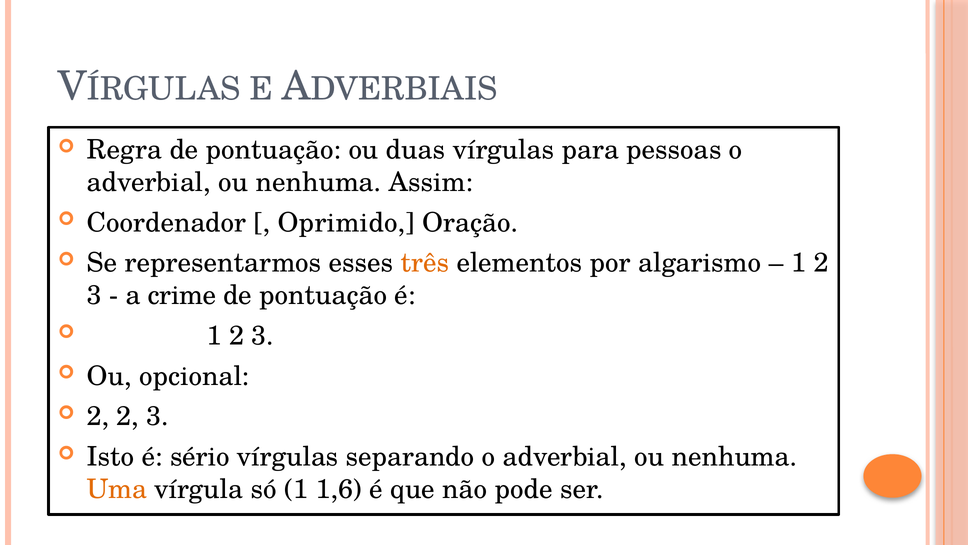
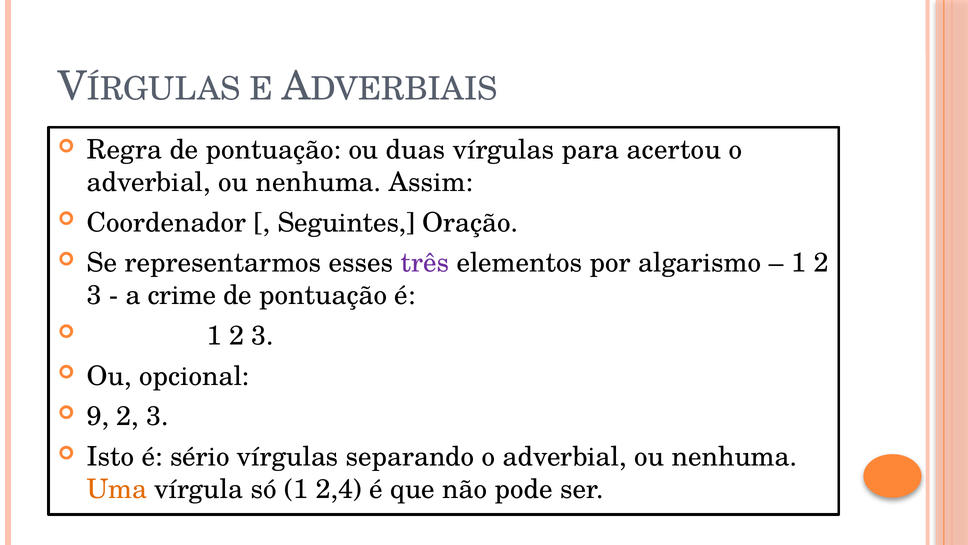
pessoas: pessoas -> acertou (674, 150)
Oprimido: Oprimido -> Seguintes (346, 222)
três colour: orange -> purple (425, 263)
2: 2 -> 9 (98, 416)
1,6: 1,6 -> 2,4 (339, 489)
